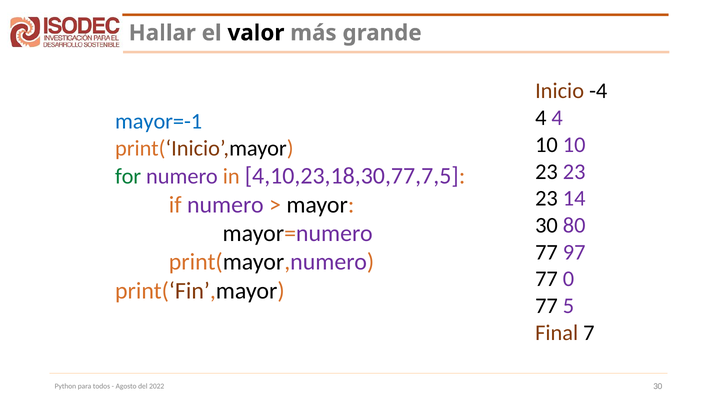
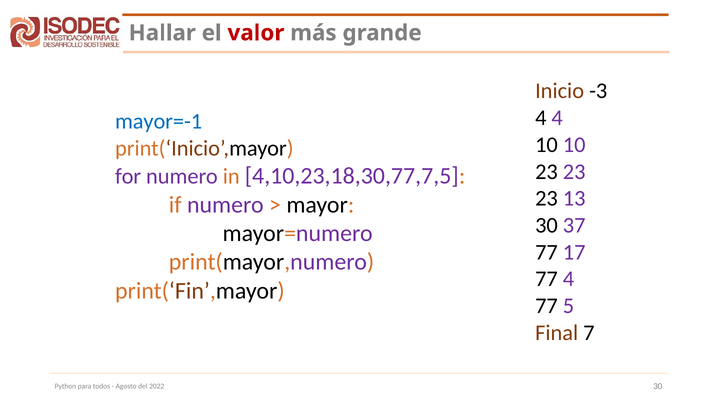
valor colour: black -> red (256, 33)
-4: -4 -> -3 (598, 91)
for colour: green -> purple (128, 177)
14: 14 -> 13 (574, 199)
80: 80 -> 37 (574, 226)
97: 97 -> 17 (574, 252)
77 0: 0 -> 4 (569, 279)
